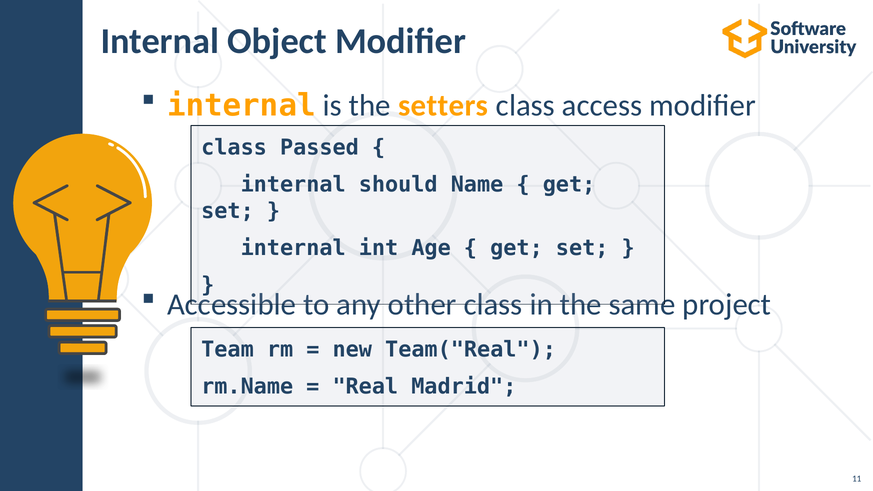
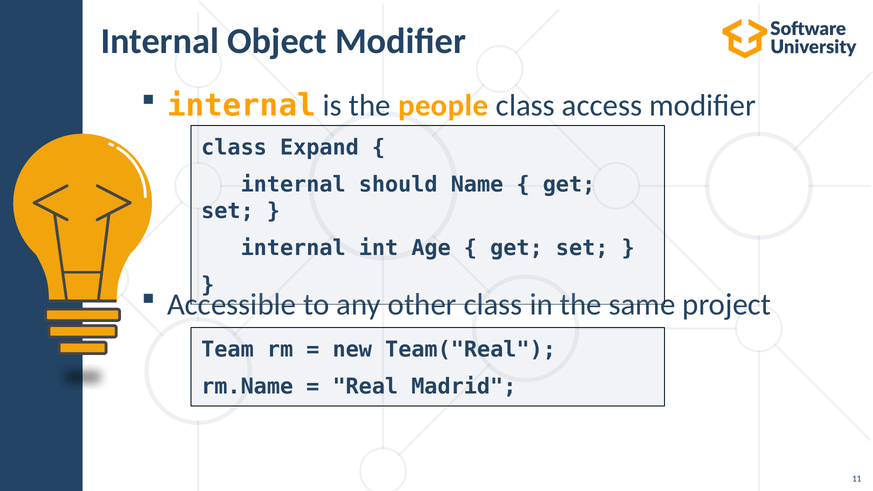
setters: setters -> people (443, 105)
Passed: Passed -> Expand (319, 148)
